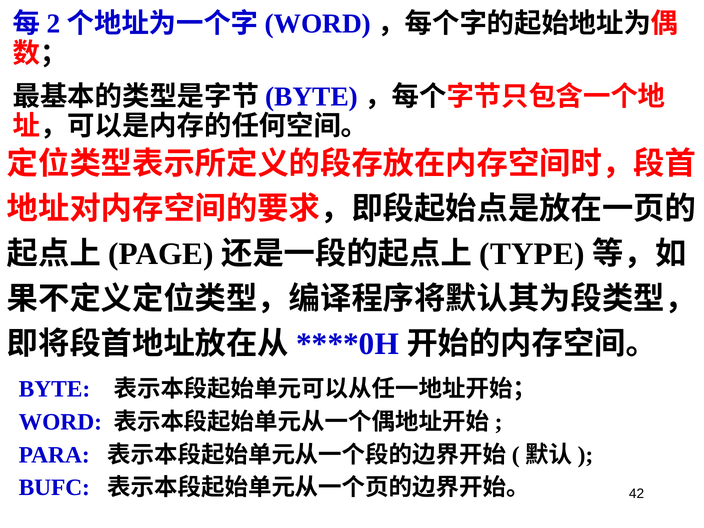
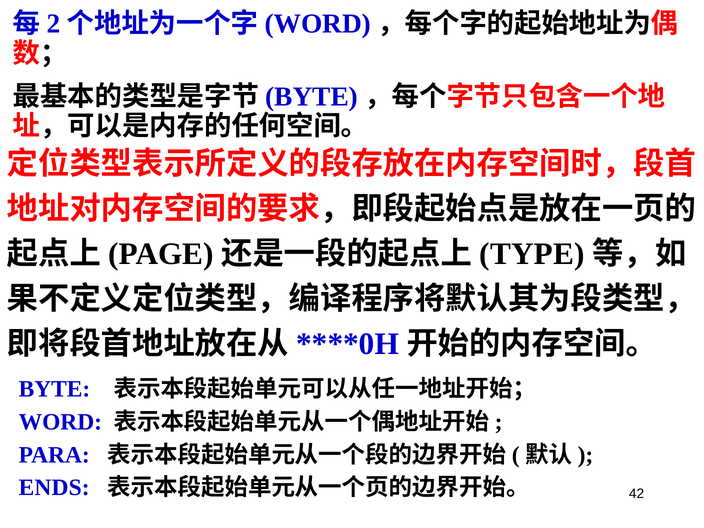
BUFC: BUFC -> ENDS (54, 488)
